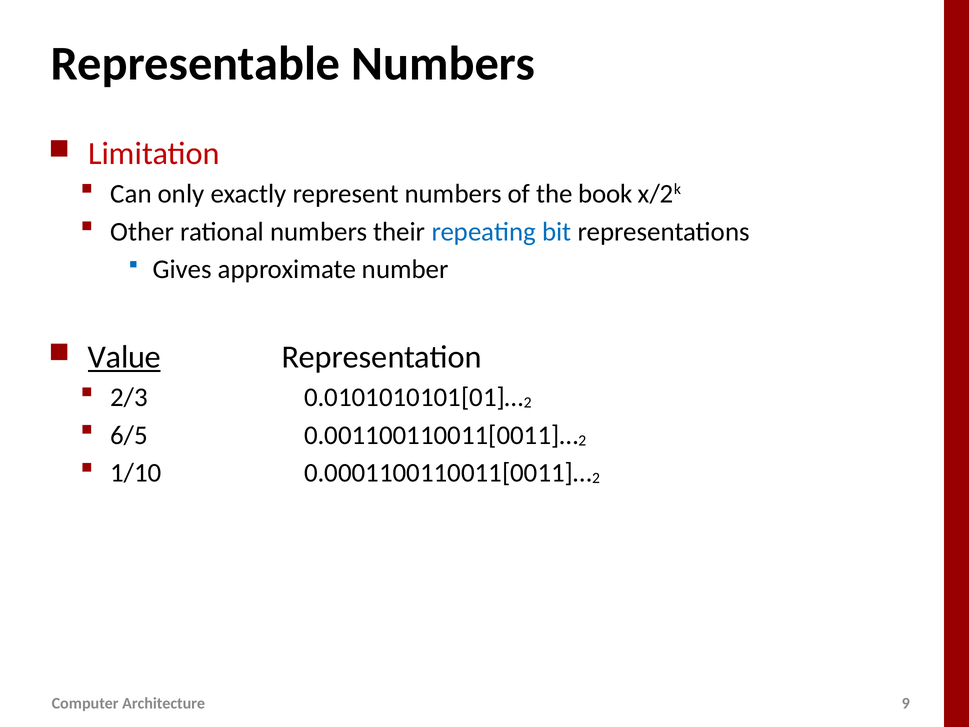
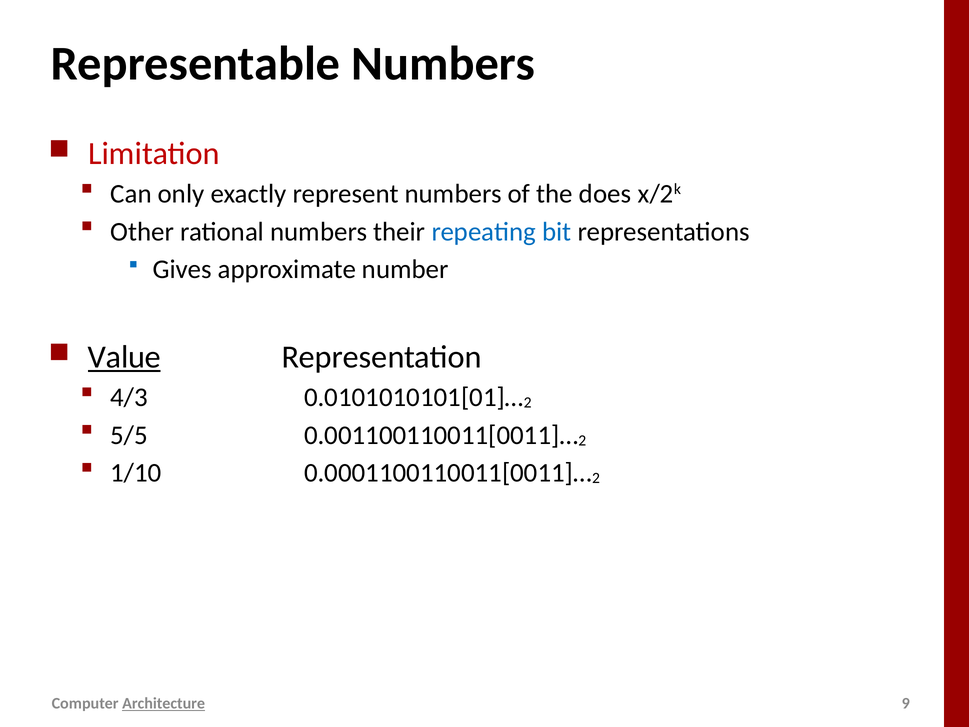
book: book -> does (605, 194)
2/3: 2/3 -> 4/3 (129, 397)
6/5: 6/5 -> 5/5 (129, 435)
Architecture underline: none -> present (164, 703)
